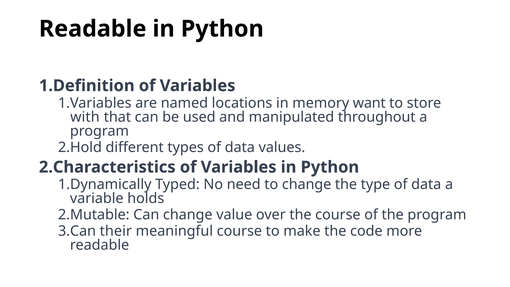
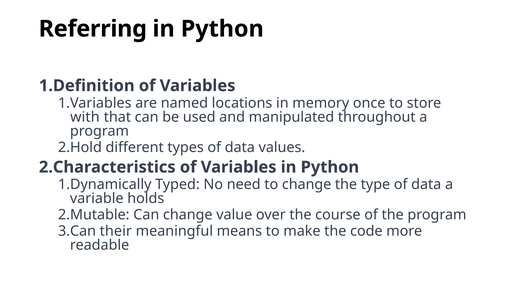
Readable: Readable -> Referring (93, 29)
want: want -> once (369, 103)
meaningful course: course -> means (239, 231)
